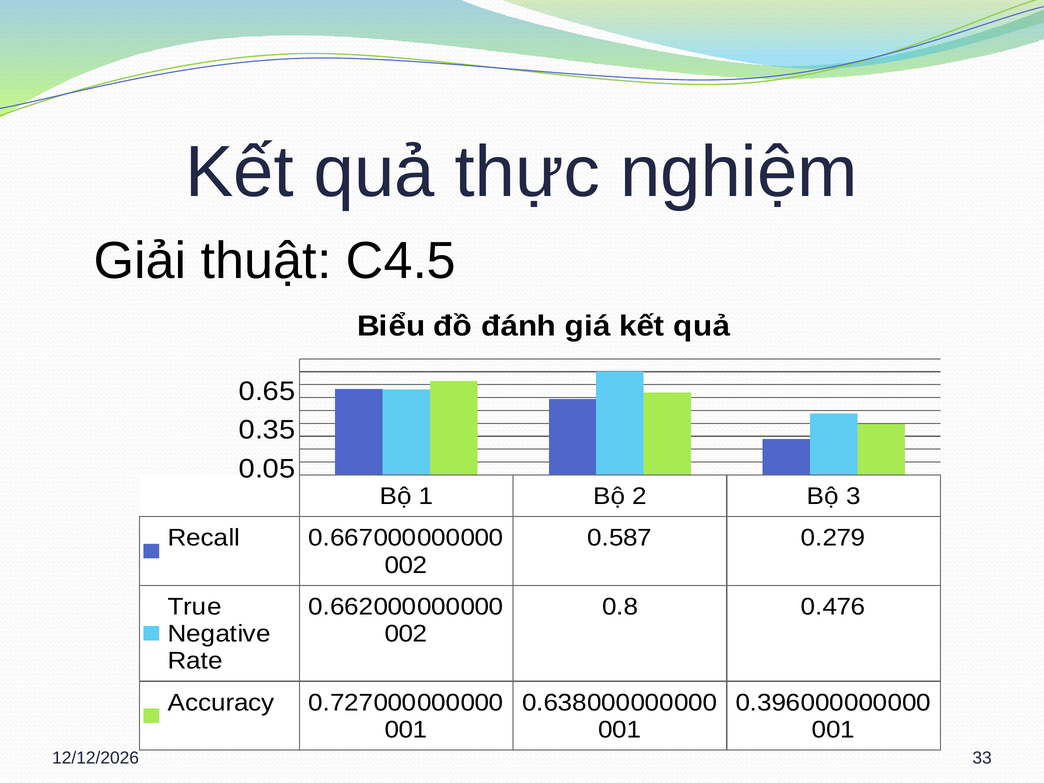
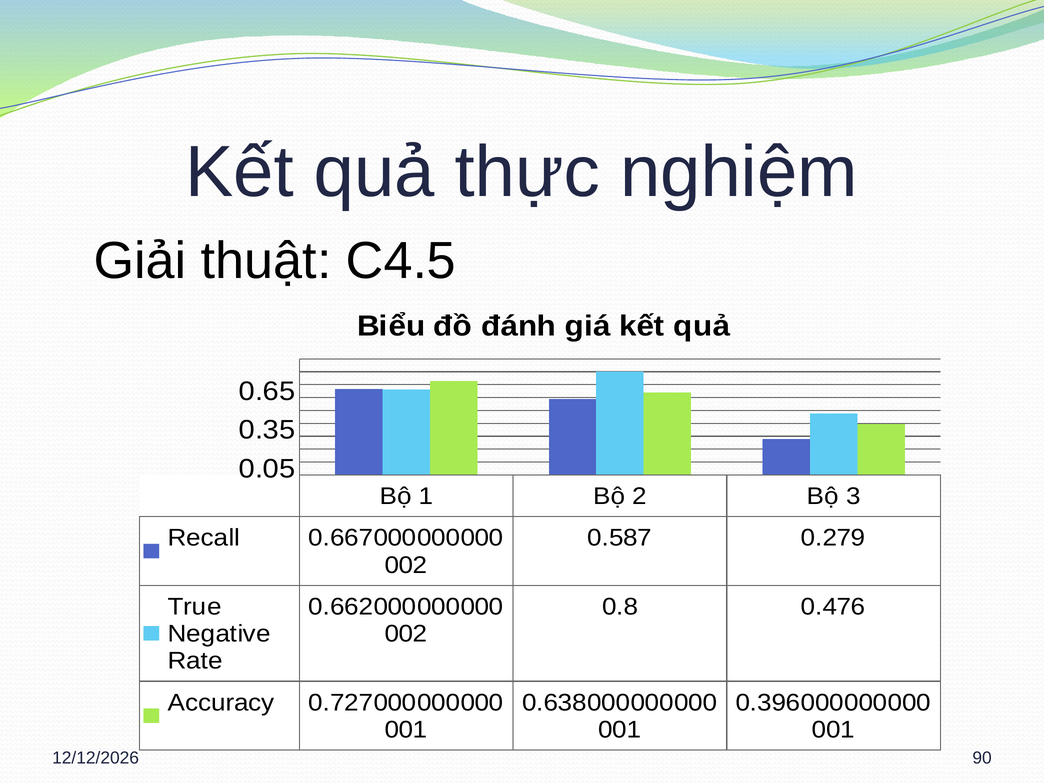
33: 33 -> 90 (982, 758)
